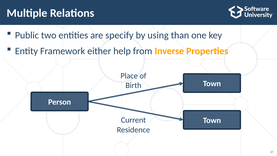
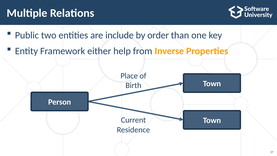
specify: specify -> include (120, 35)
using: using -> order (158, 35)
